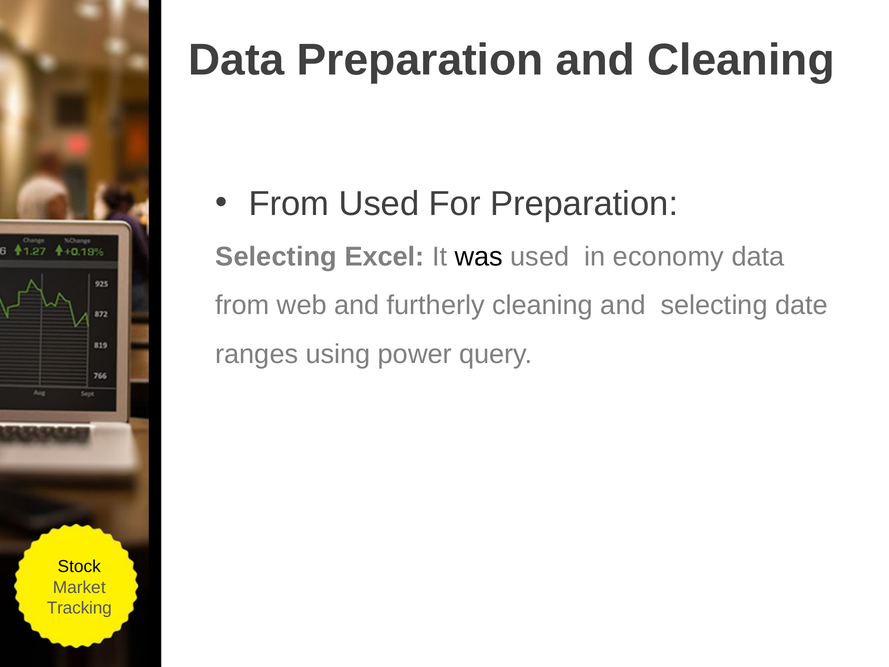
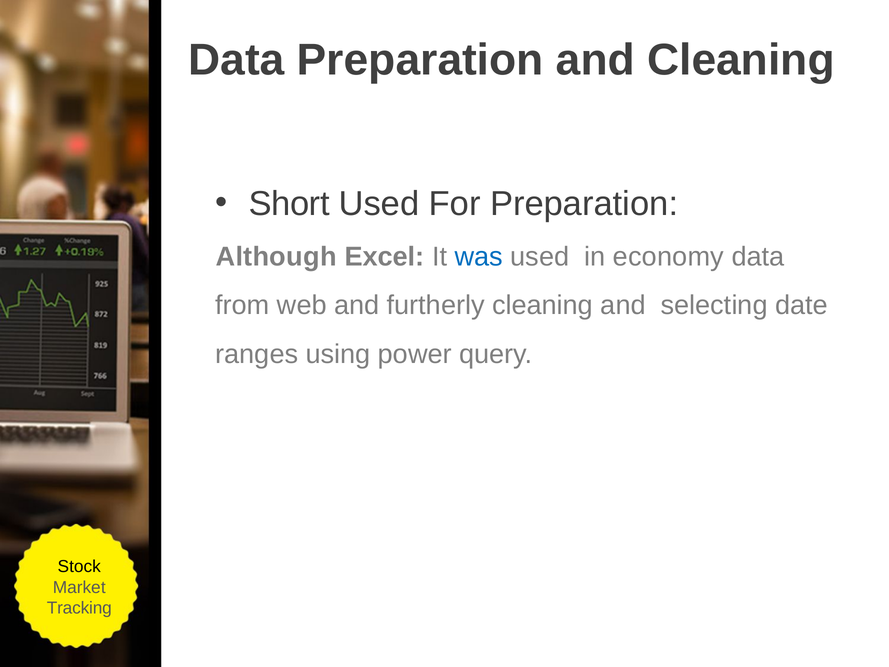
From: From -> Short (289, 204)
Selecting: Selecting -> Although (276, 257)
was colour: black -> blue (479, 257)
